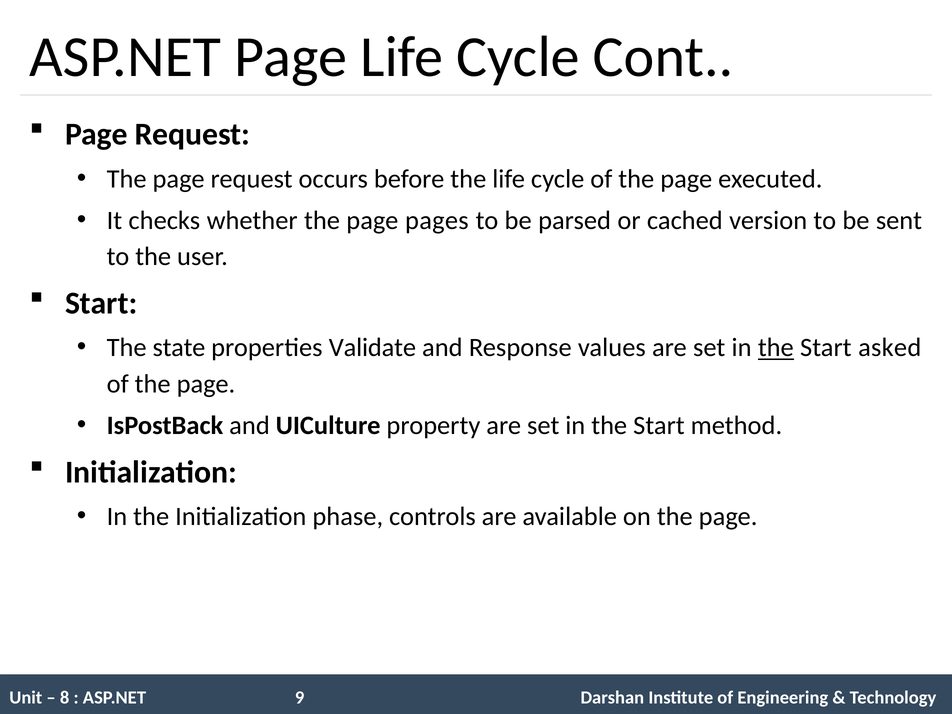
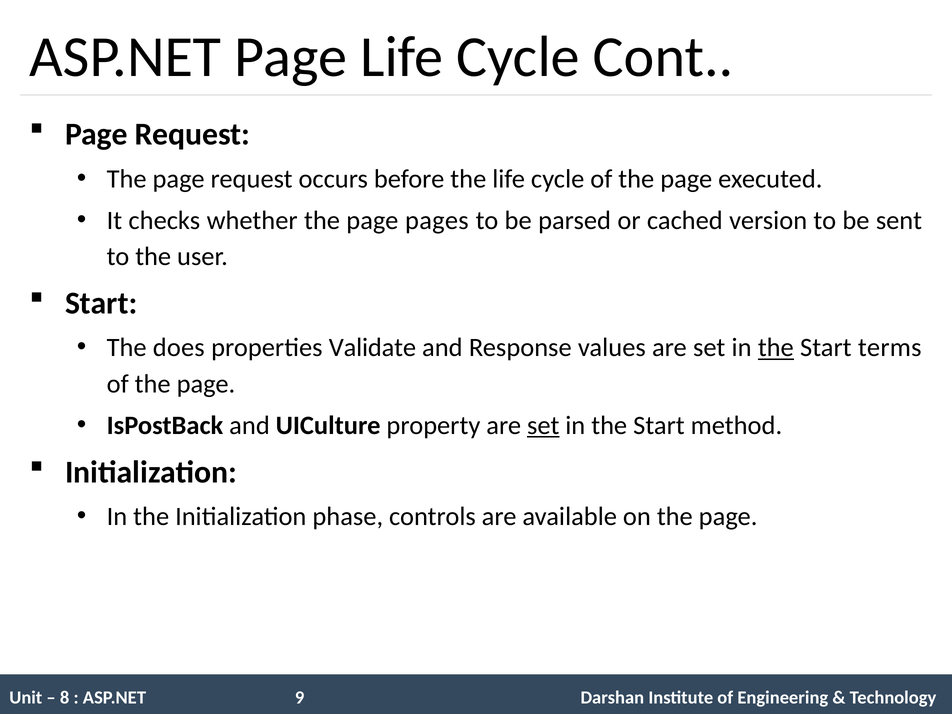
state: state -> does (179, 348)
asked: asked -> terms (890, 348)
set underline: none -> present (543, 425)
